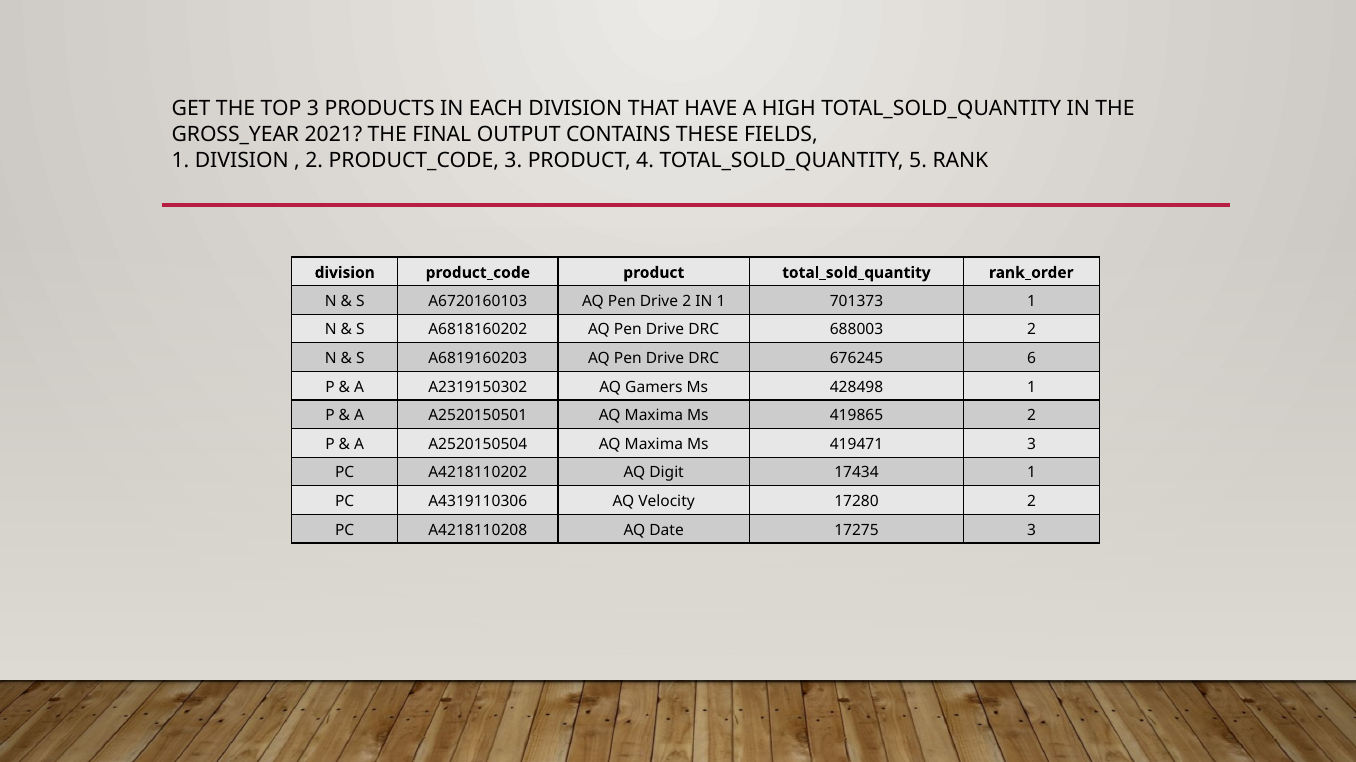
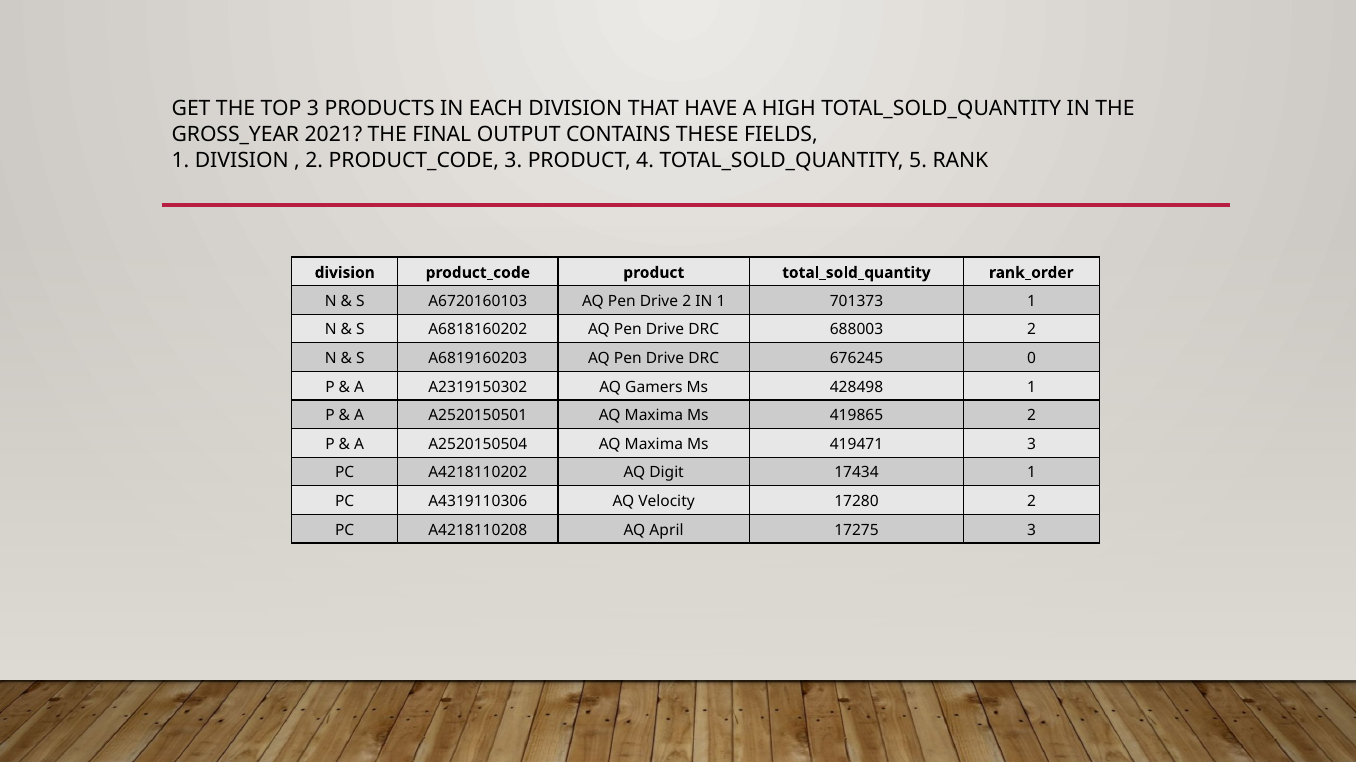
6: 6 -> 0 (1032, 359)
Date: Date -> April (667, 531)
